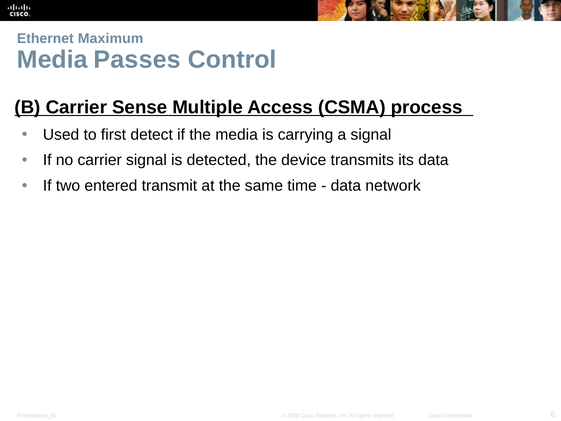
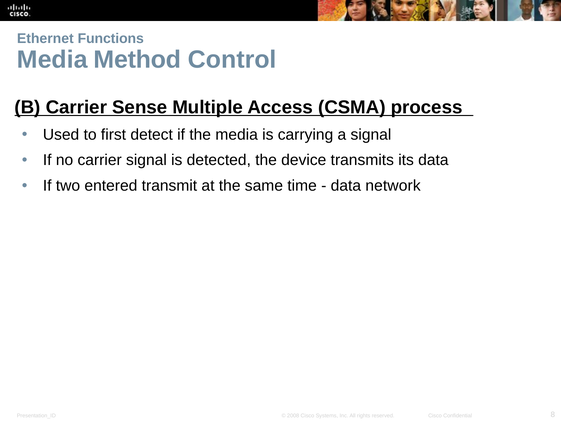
Maximum: Maximum -> Functions (111, 38)
Passes: Passes -> Method (137, 59)
